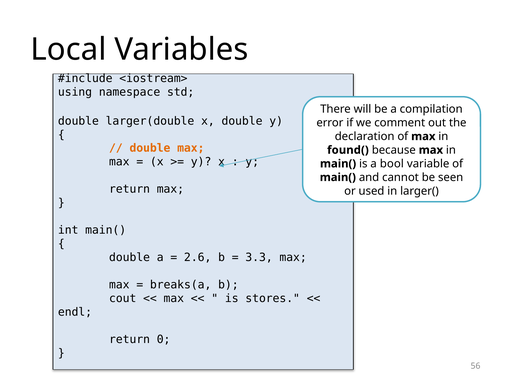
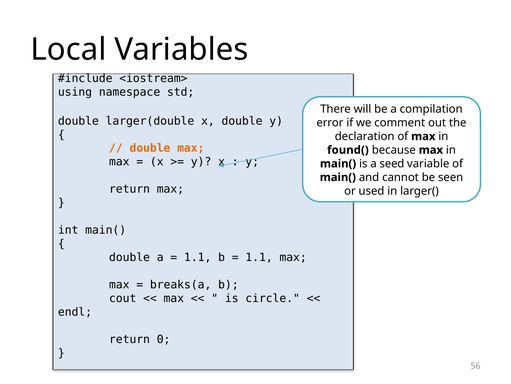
bool: bool -> seed (392, 163)
2.6: 2.6 -> 1.1 (198, 257)
3.3: 3.3 -> 1.1 (259, 257)
stores: stores -> circle (273, 298)
